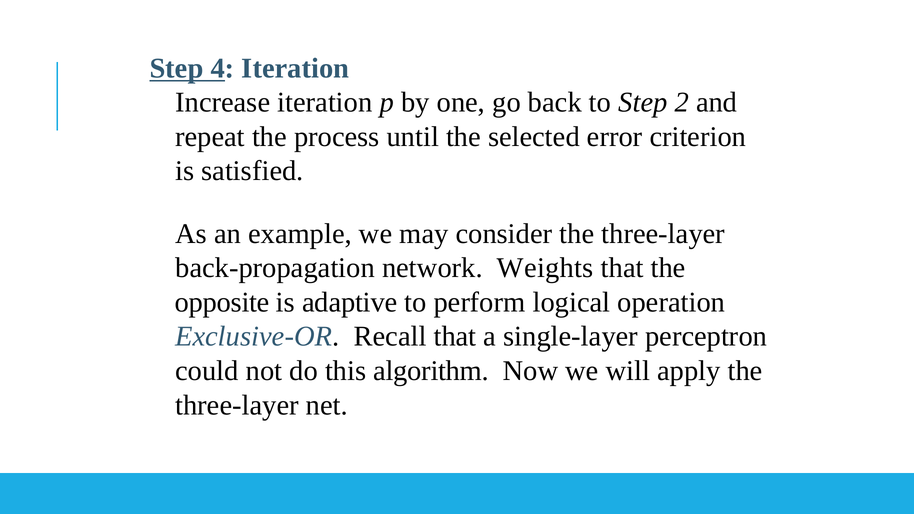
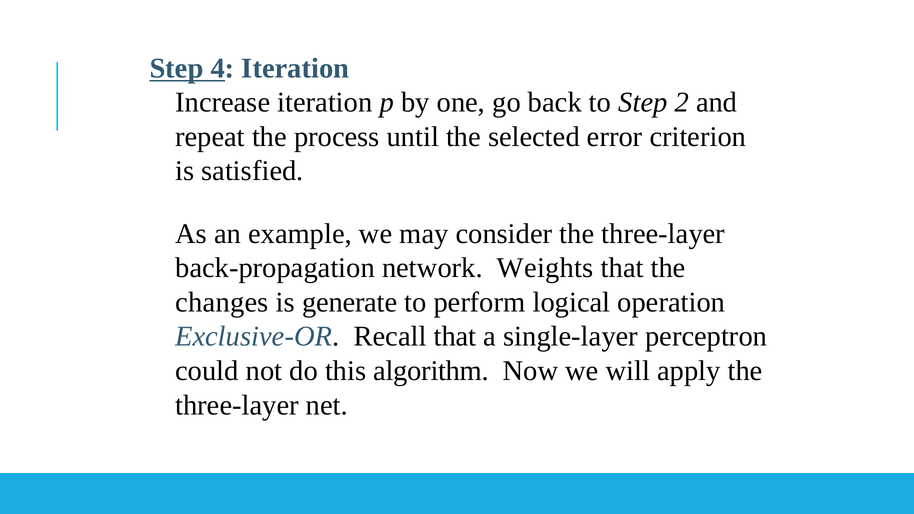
opposite: opposite -> changes (222, 302)
adaptive: adaptive -> generate (350, 302)
